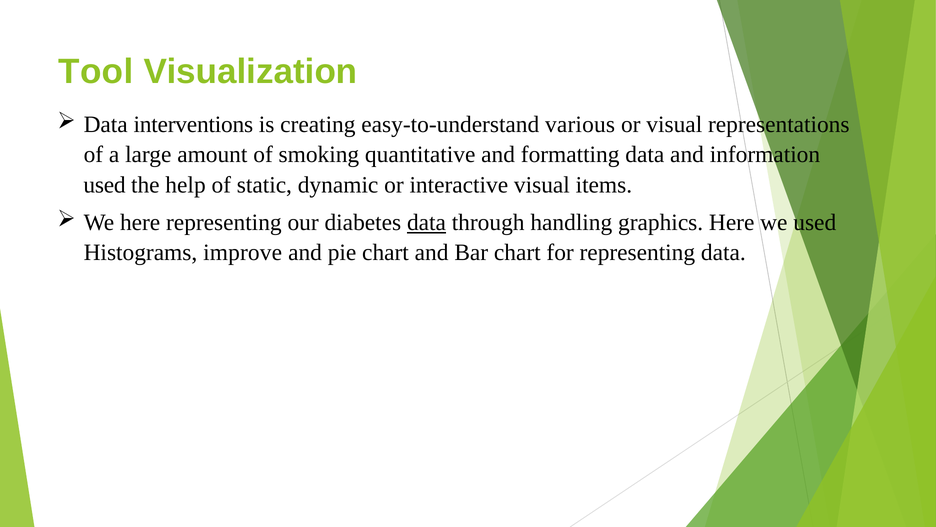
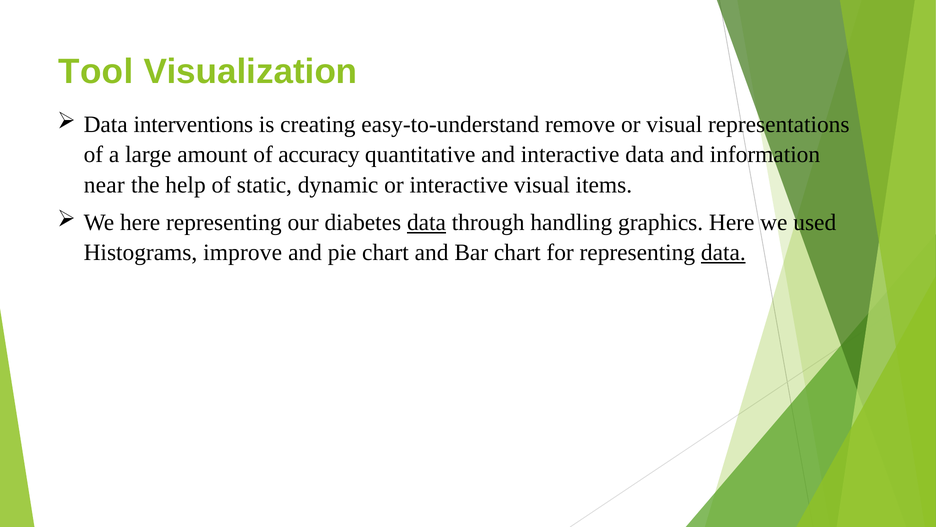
various: various -> remove (580, 125)
smoking: smoking -> accuracy (319, 155)
and formatting: formatting -> interactive (570, 155)
used: used -> near (104, 185)
data underline: none -> present (723, 253)
